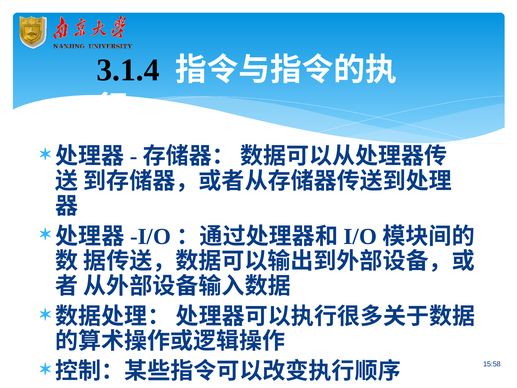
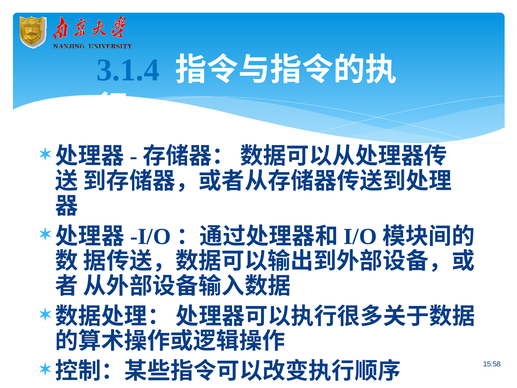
3.1.4 colour: black -> blue (128, 70)
